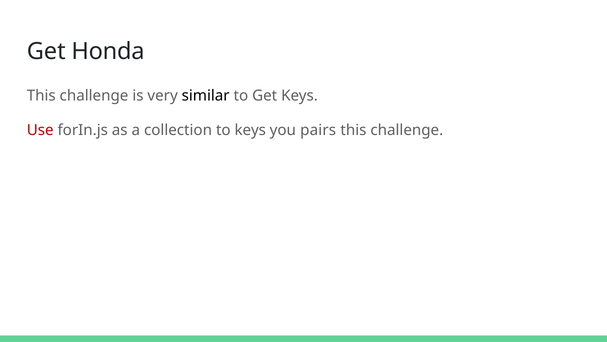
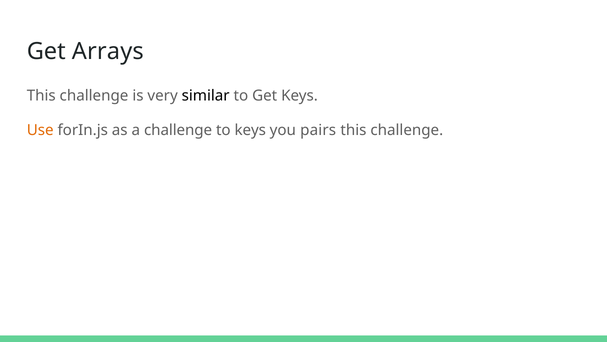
Honda: Honda -> Arrays (108, 51)
Use colour: red -> orange (40, 130)
a collection: collection -> challenge (178, 130)
